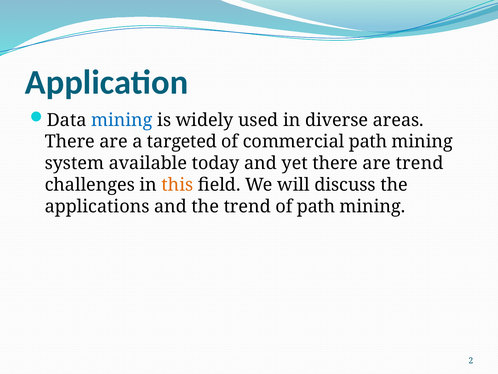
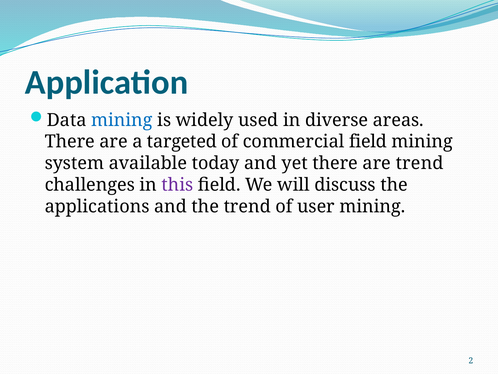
commercial path: path -> field (368, 141)
this colour: orange -> purple (177, 185)
of path: path -> user (316, 206)
